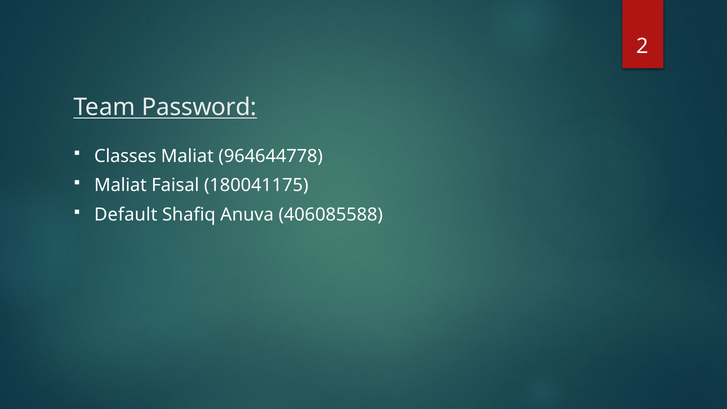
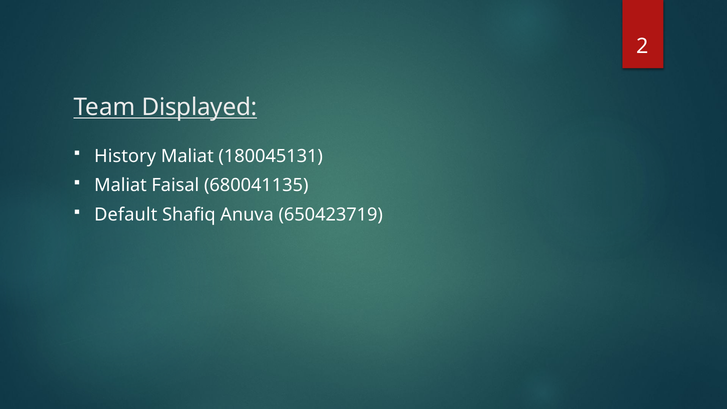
Password: Password -> Displayed (199, 107)
Classes: Classes -> History (125, 156)
964644778: 964644778 -> 180045131 (271, 156)
180041175: 180041175 -> 680041135 (256, 185)
406085588: 406085588 -> 650423719 (331, 215)
